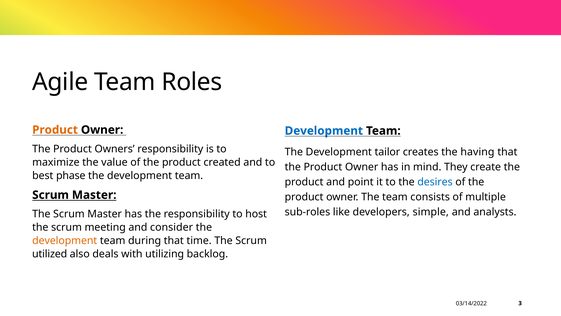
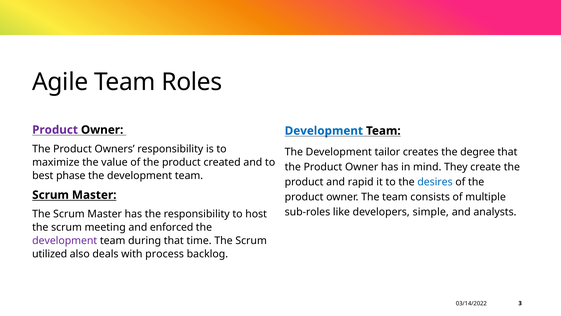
Product colour: orange -> purple (55, 130)
having: having -> degree (478, 152)
point: point -> rapid (361, 182)
consider: consider -> enforced (172, 227)
development colour: orange -> purple (65, 240)
utilizing: utilizing -> process (165, 254)
